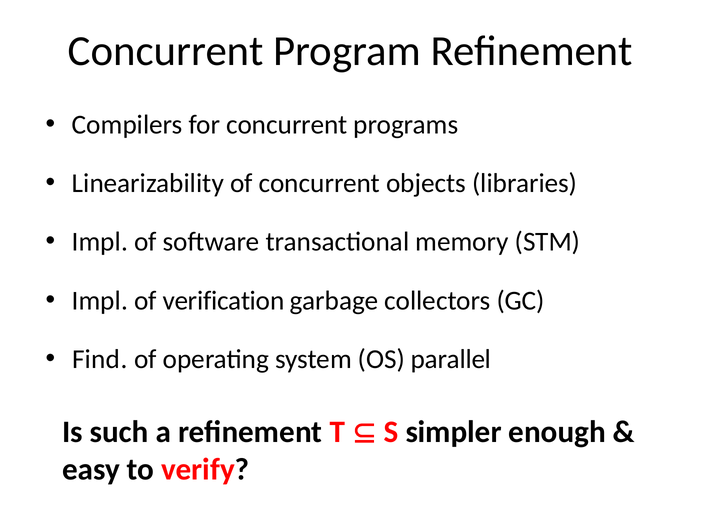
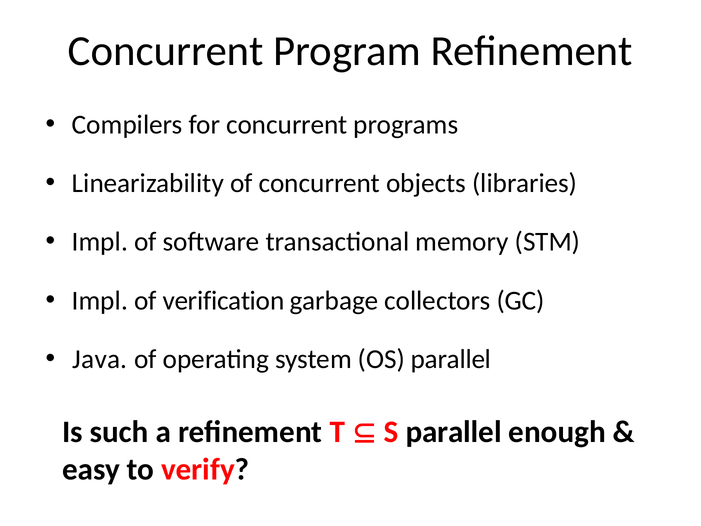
Find: Find -> Java (100, 359)
S simpler: simpler -> parallel (454, 432)
